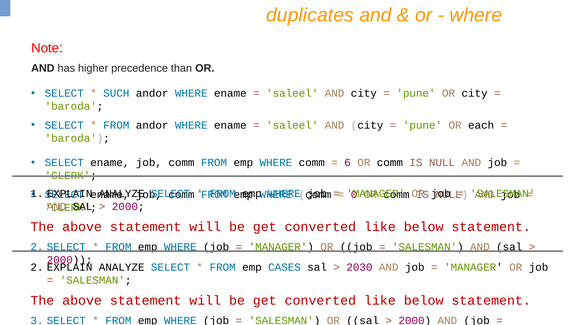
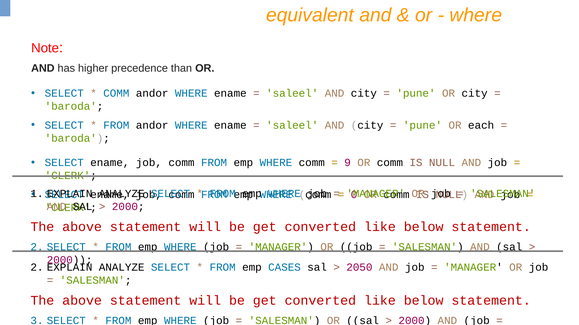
duplicates: duplicates -> equivalent (310, 15)
SUCH: SUCH -> COMM (116, 94)
6: 6 -> 9 (348, 163)
2030: 2030 -> 2050 (359, 268)
